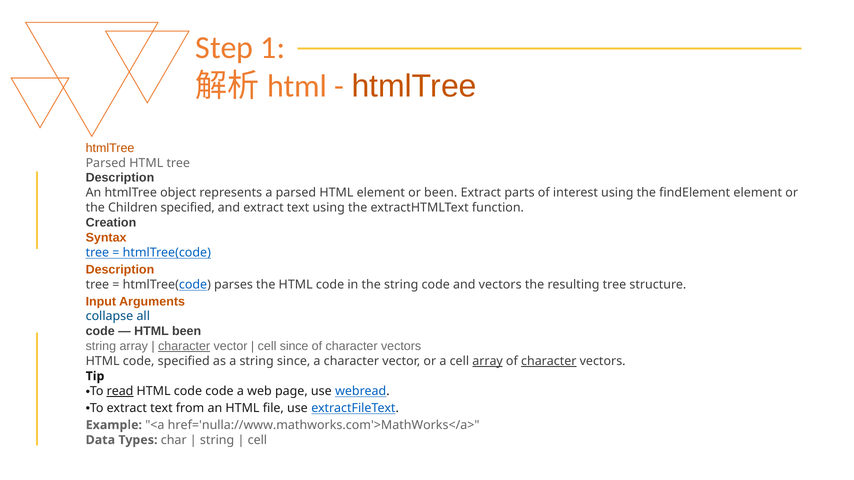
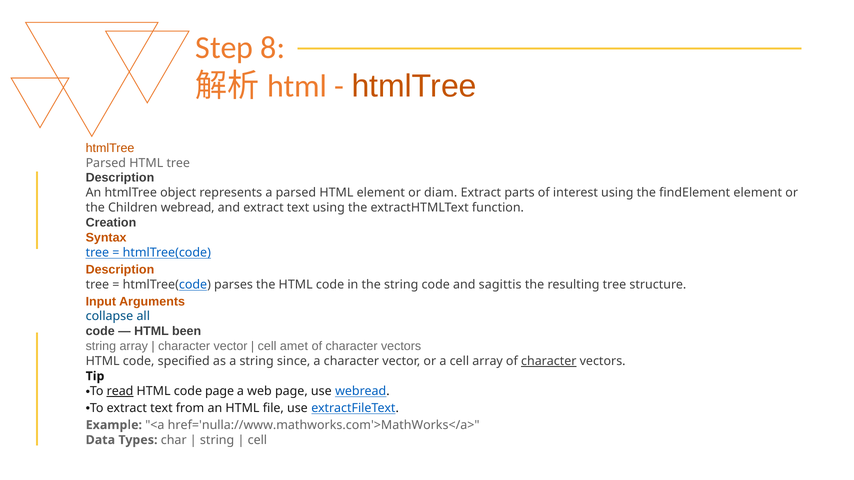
1: 1 -> 8 (273, 48)
or been: been -> diam (441, 193)
Children specified: specified -> webread (188, 208)
and vectors: vectors -> sagittis (500, 285)
character underline: present -> none (184, 347)
cell since: since -> amet (294, 347)
array underline: present -> none (488, 361)
code code: code -> page (220, 391)
